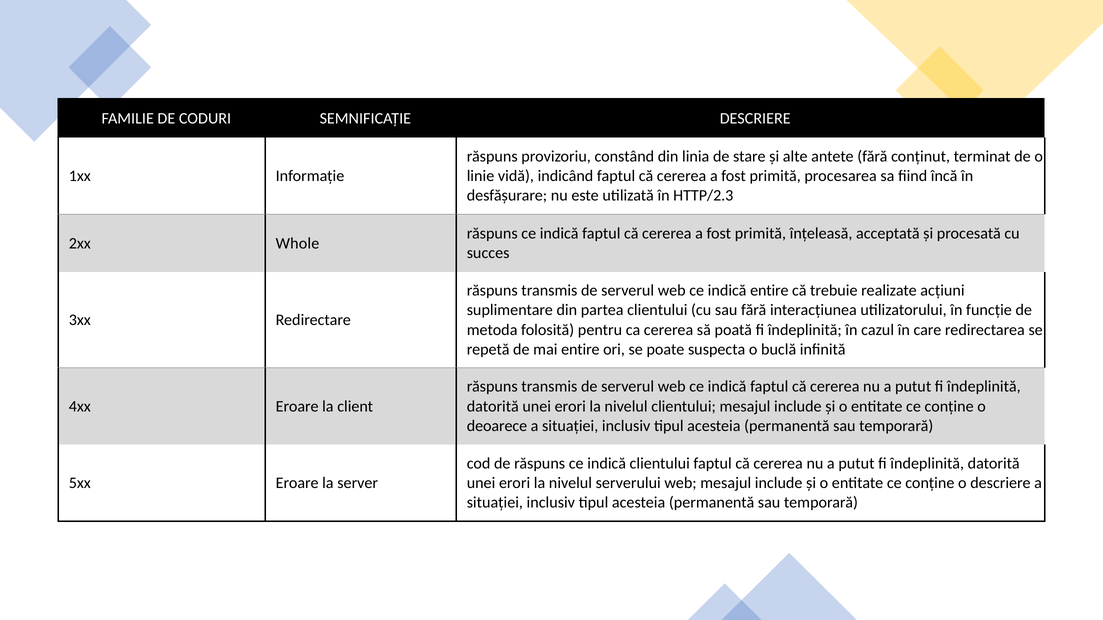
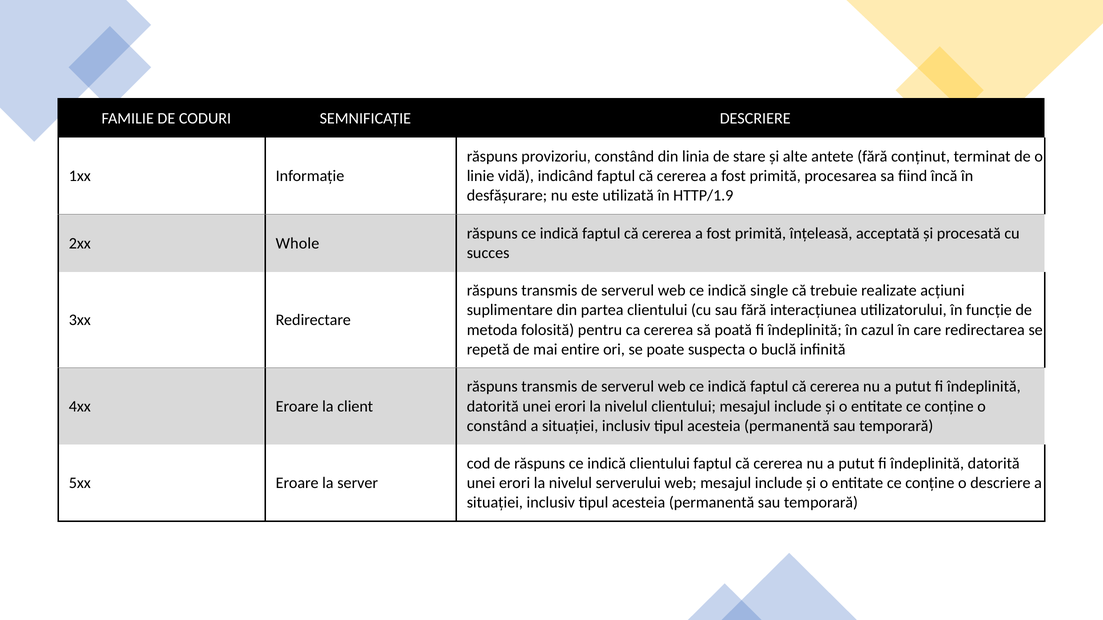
HTTP/2.3: HTTP/2.3 -> HTTP/1.9 (703, 196)
indică entire: entire -> single (769, 291)
deoarece: deoarece -> constând (497, 426)
